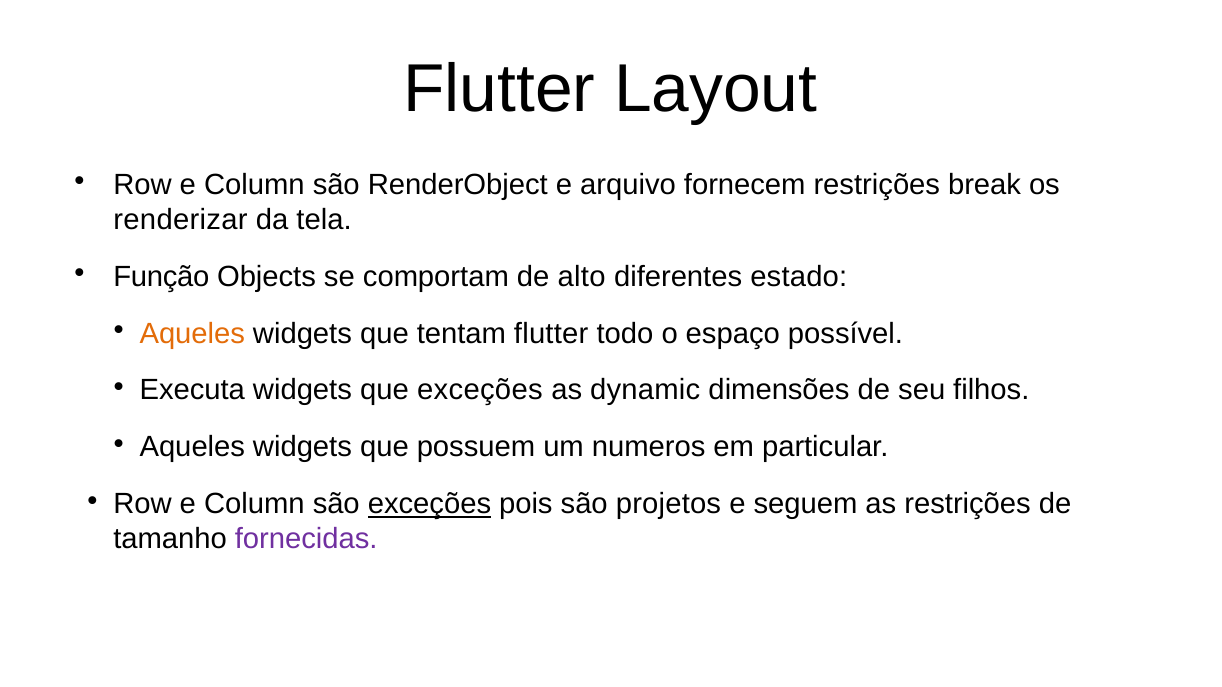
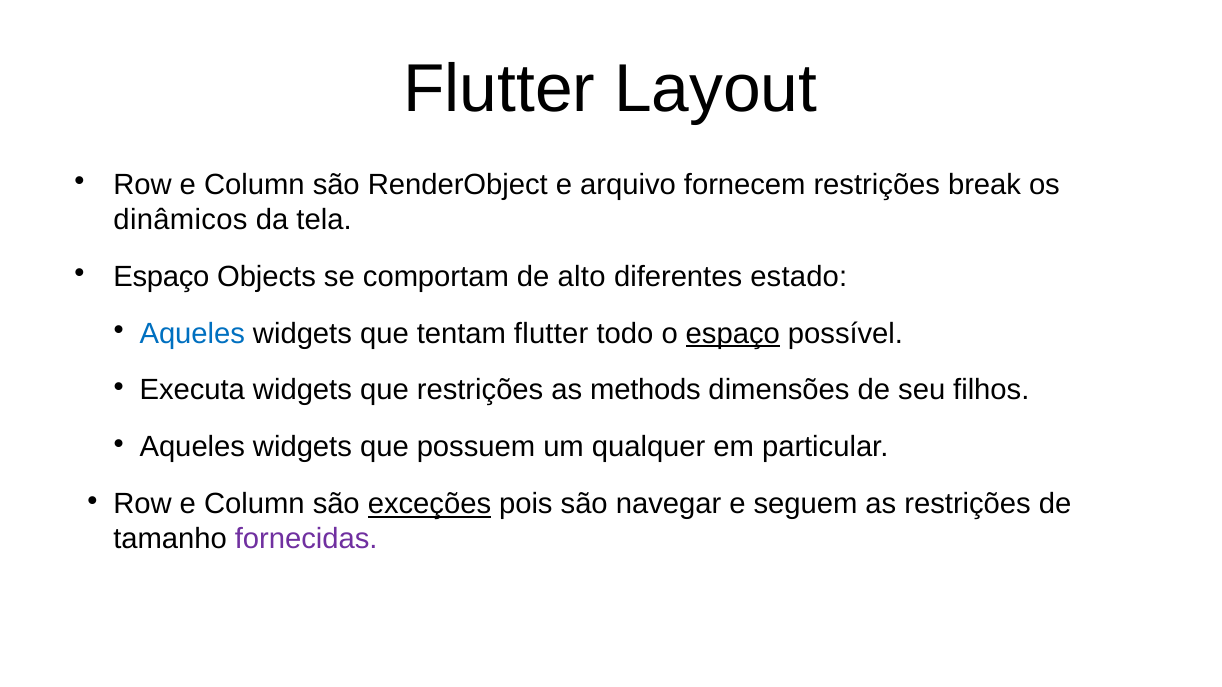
renderizar: renderizar -> dinâmicos (180, 220)
Função: Função -> Espaço (161, 277)
Aqueles colour: orange -> blue (192, 334)
espaço underline: none -> present (733, 334)
que exceções: exceções -> restrições (480, 391)
dynamic: dynamic -> methods (645, 391)
numeros: numeros -> qualquer (649, 447)
projetos: projetos -> navegar (669, 504)
